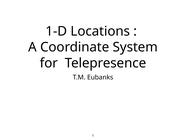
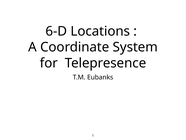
1-D: 1-D -> 6-D (56, 31)
